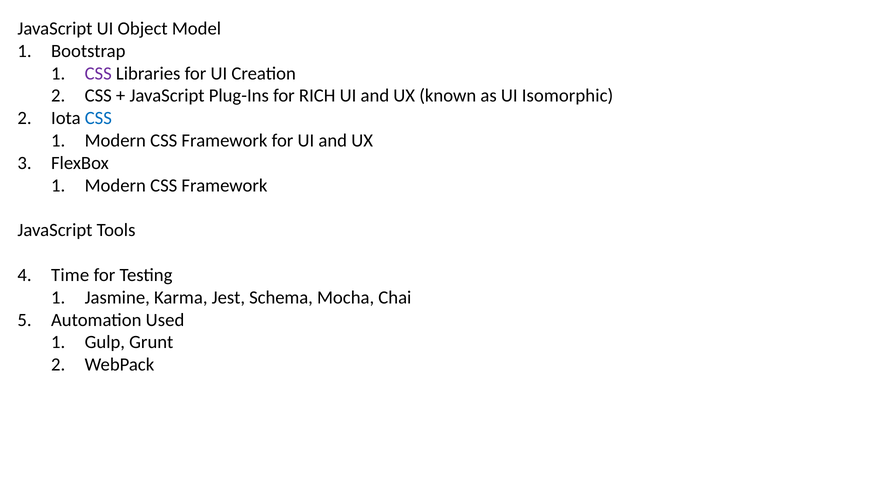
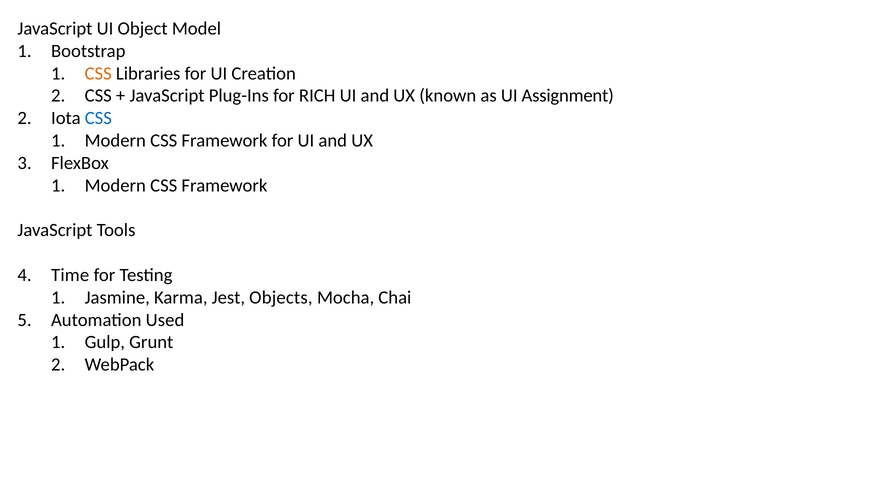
CSS colour: purple -> orange (98, 73)
Isomorphic: Isomorphic -> Assignment (568, 96)
Schema: Schema -> Objects (281, 298)
